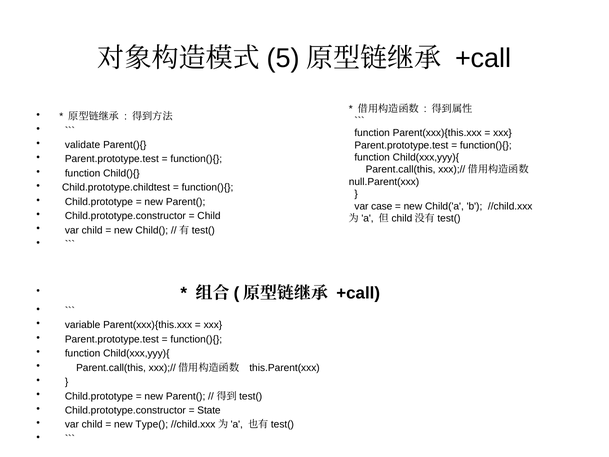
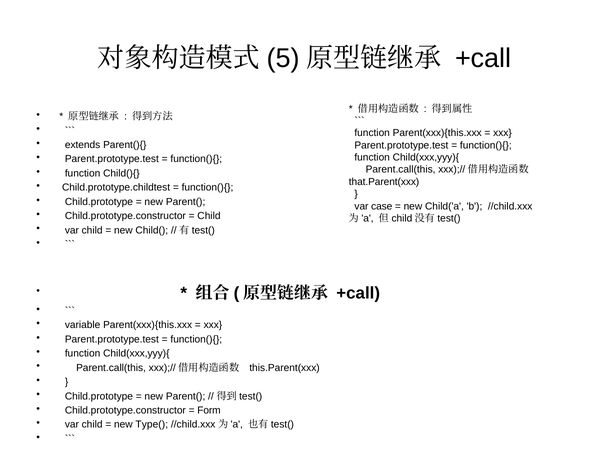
validate: validate -> extends (83, 145)
null.Parent(xxx: null.Parent(xxx -> that.Parent(xxx (384, 182)
State: State -> Form (209, 410)
